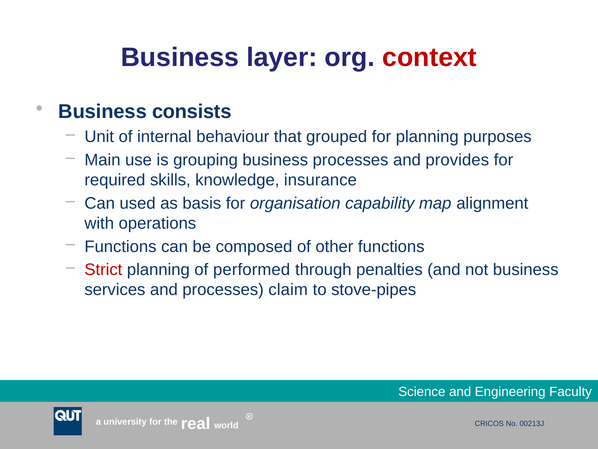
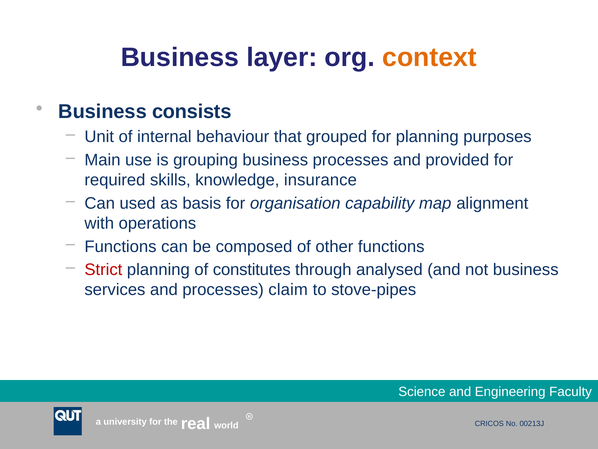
context colour: red -> orange (430, 57)
provides: provides -> provided (457, 160)
performed: performed -> constitutes (252, 270)
penalties: penalties -> analysed (389, 270)
